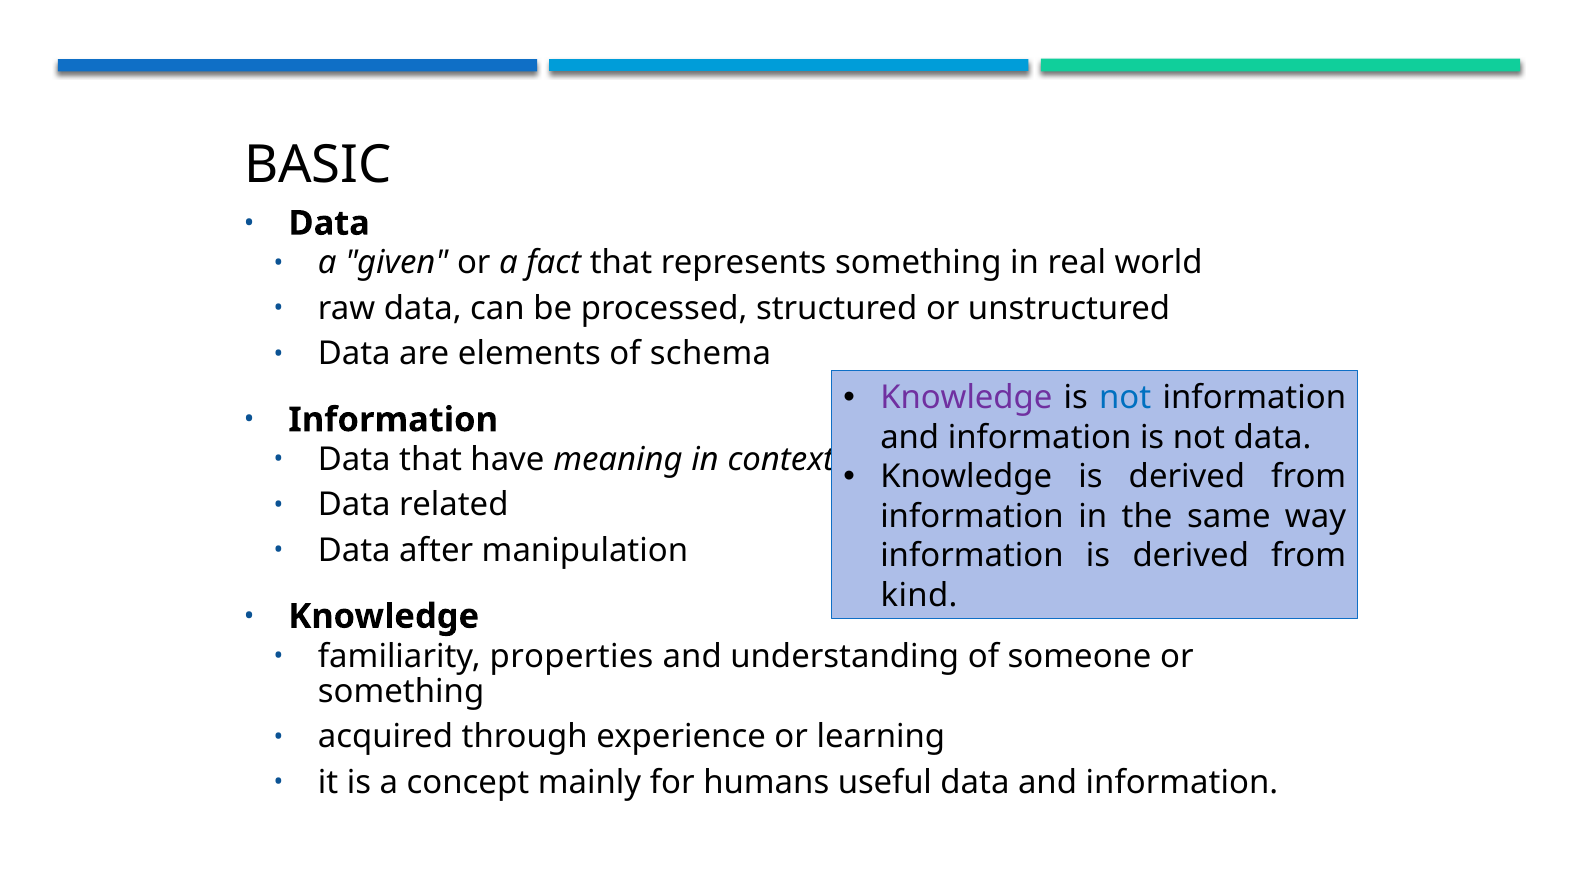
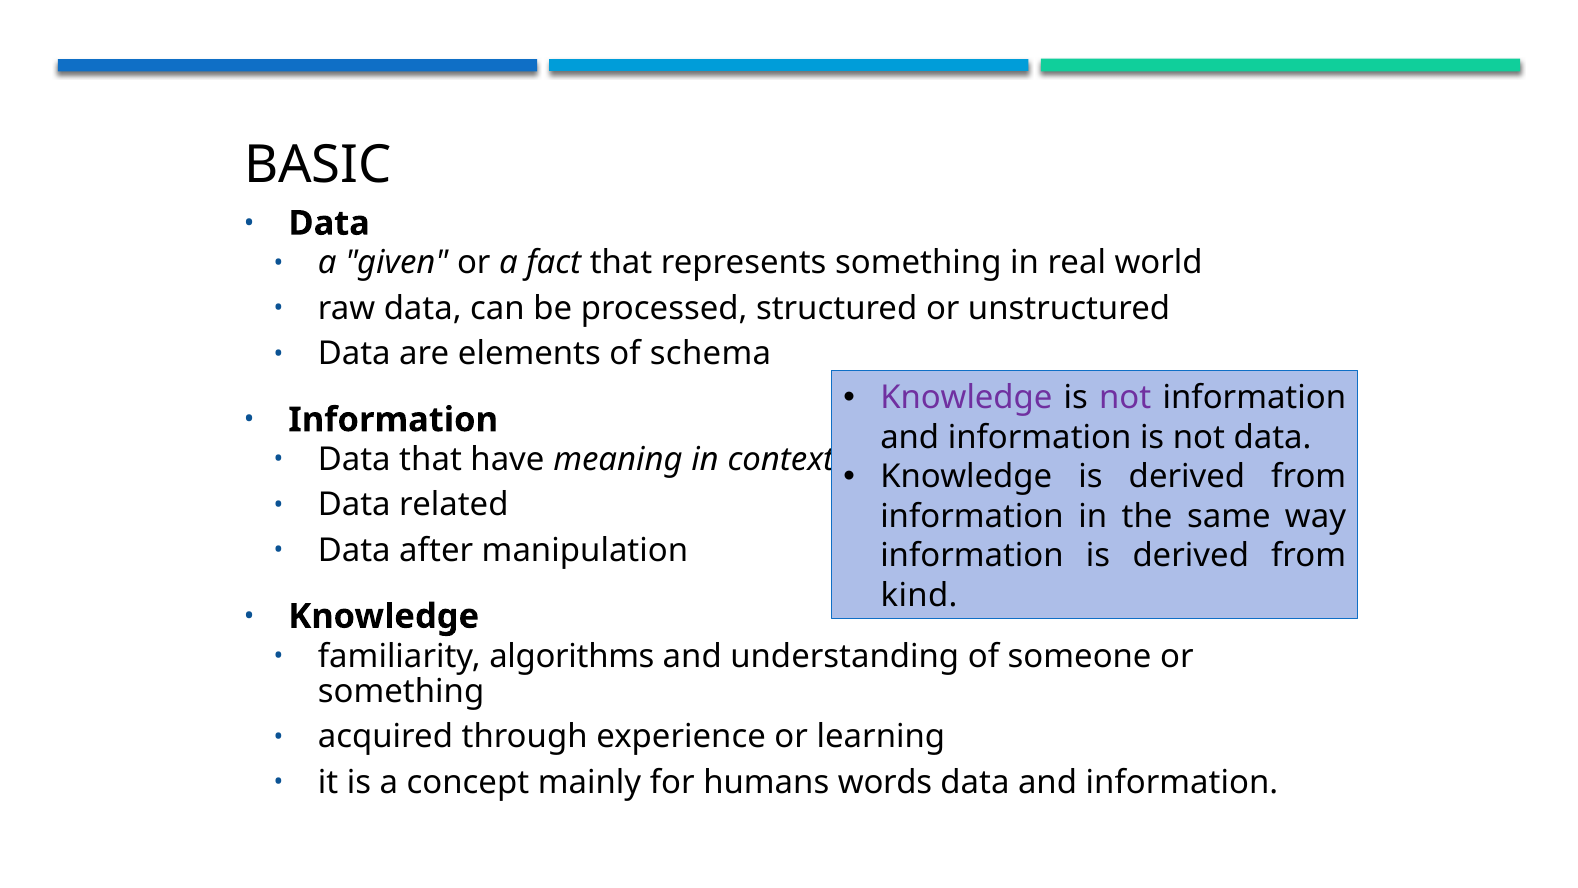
not colour: blue -> purple (1125, 398)
properties: properties -> algorithms (572, 656)
useful: useful -> words (885, 782)
